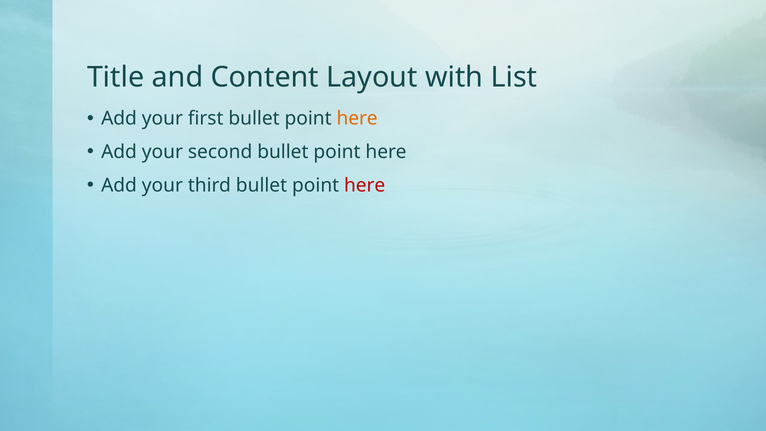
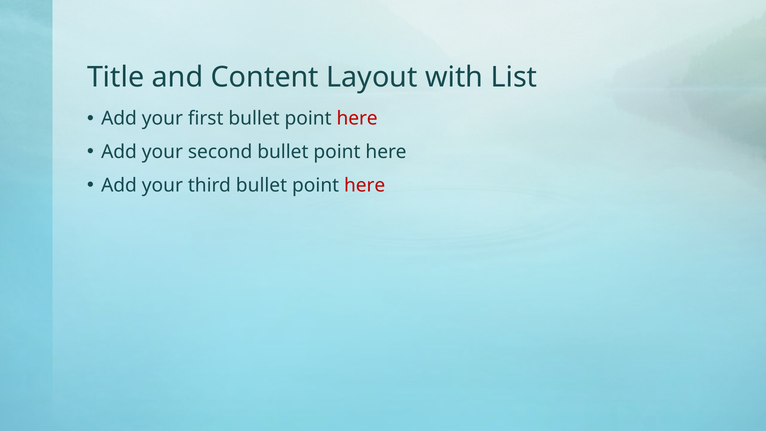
here colour: orange -> red (357, 118)
